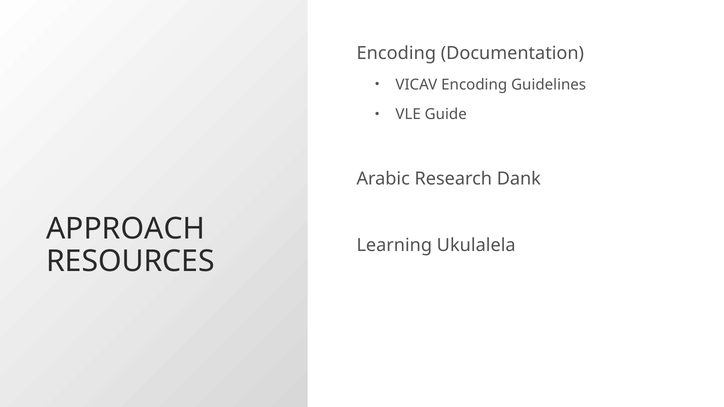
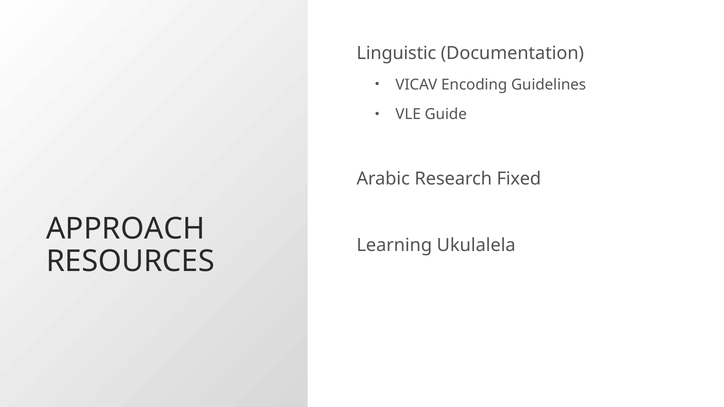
Encoding: Encoding -> Linguistic (396, 53)
Dank: Dank -> Fixed (519, 179)
